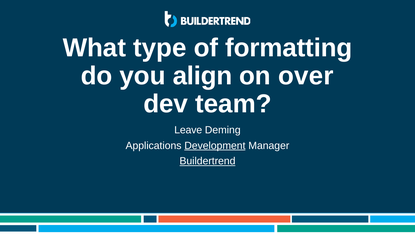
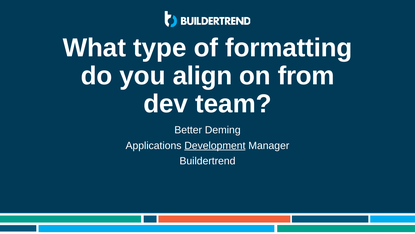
over: over -> from (306, 76)
Leave: Leave -> Better (188, 130)
Buildertrend underline: present -> none (207, 161)
